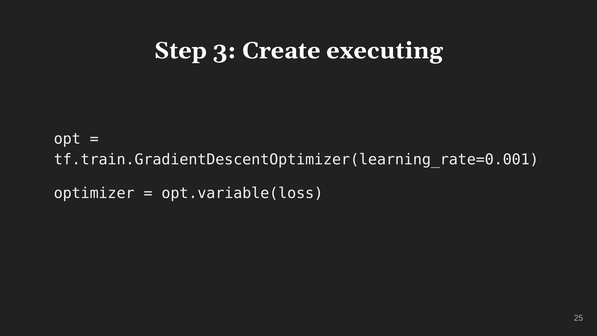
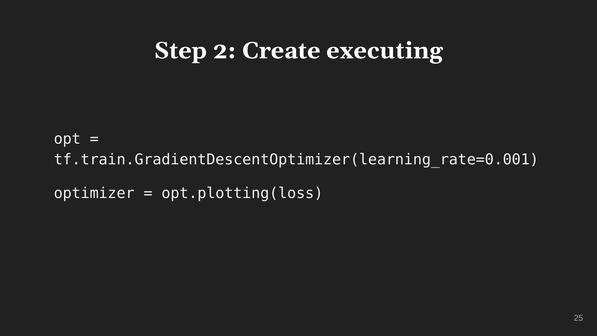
3: 3 -> 2 (224, 51)
opt.variable(loss: opt.variable(loss -> opt.plotting(loss (242, 193)
